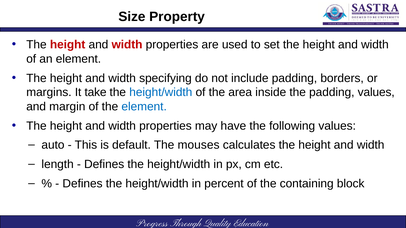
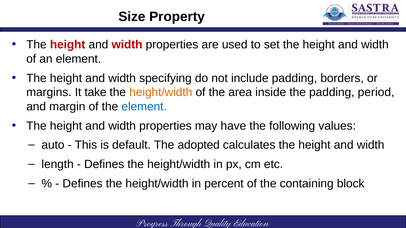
height/width colour: blue -> orange (161, 92)
padding values: values -> period (376, 92)
mouses: mouses -> adopted (199, 145)
